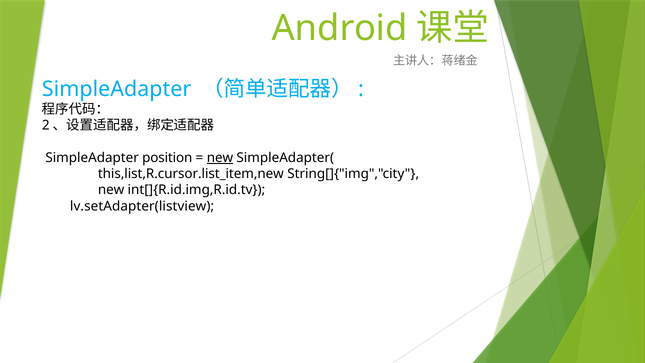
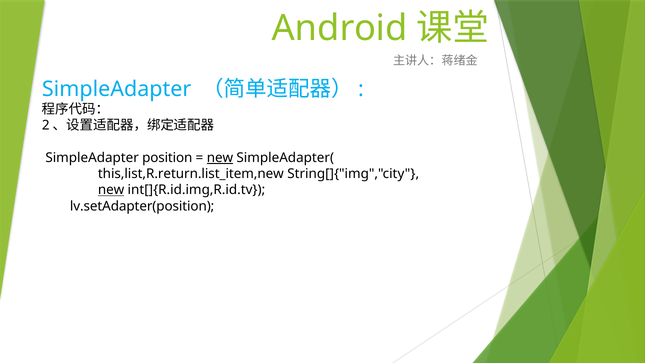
this,list,R.cursor.list_item,new: this,list,R.cursor.list_item,new -> this,list,R.return.list_item,new (191, 174)
new underline: none -> present (111, 190)
lv.setAdapter(listview: lv.setAdapter(listview -> lv.setAdapter(position (142, 206)
